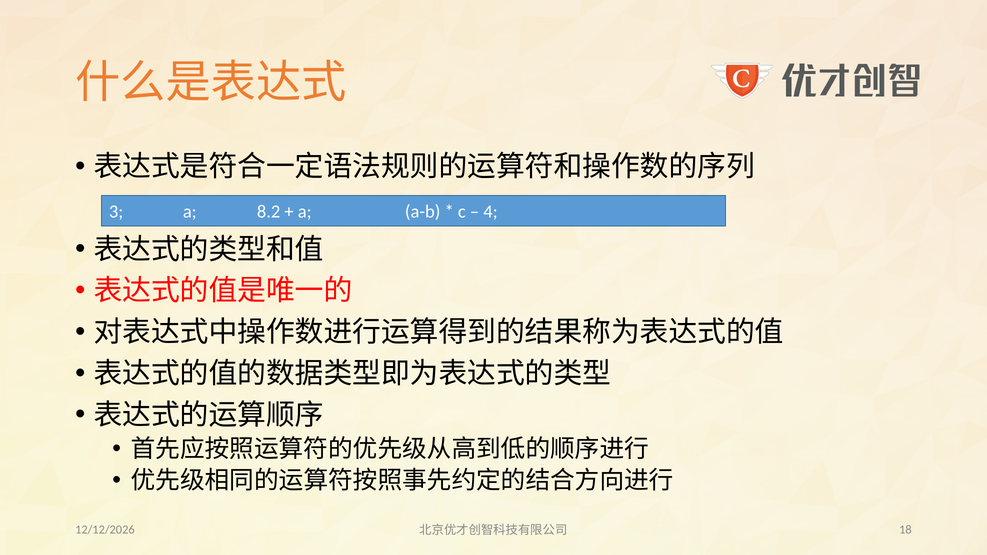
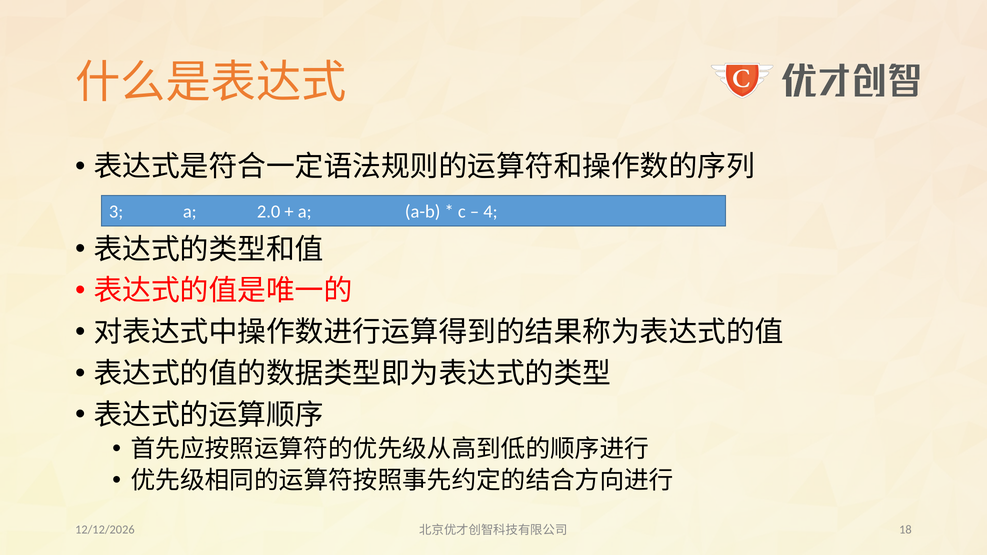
8.2: 8.2 -> 2.0 (269, 212)
